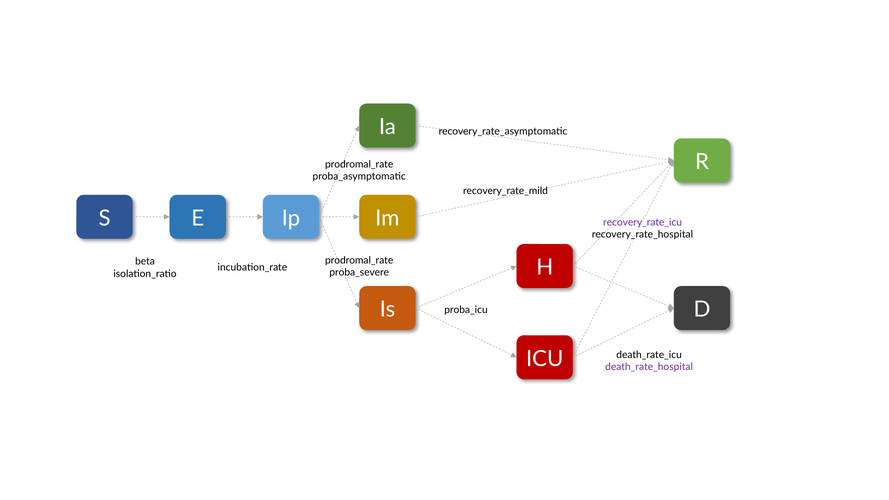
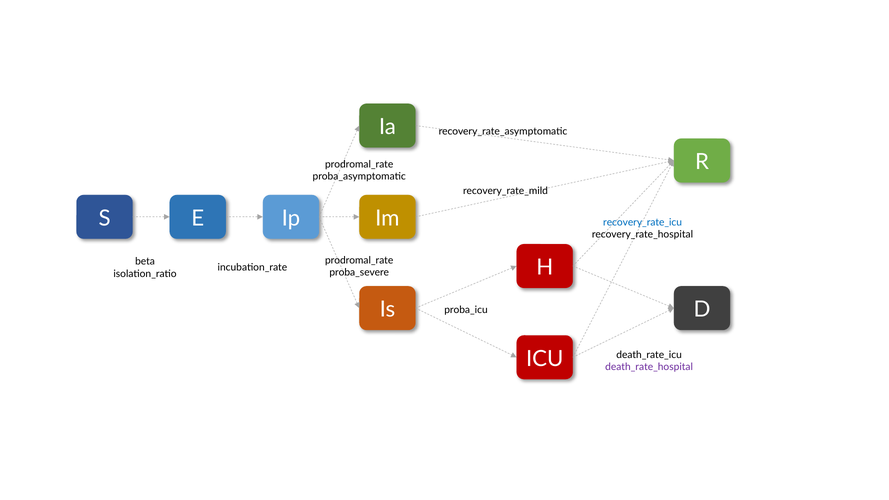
recovery_rate_icu colour: purple -> blue (643, 222)
